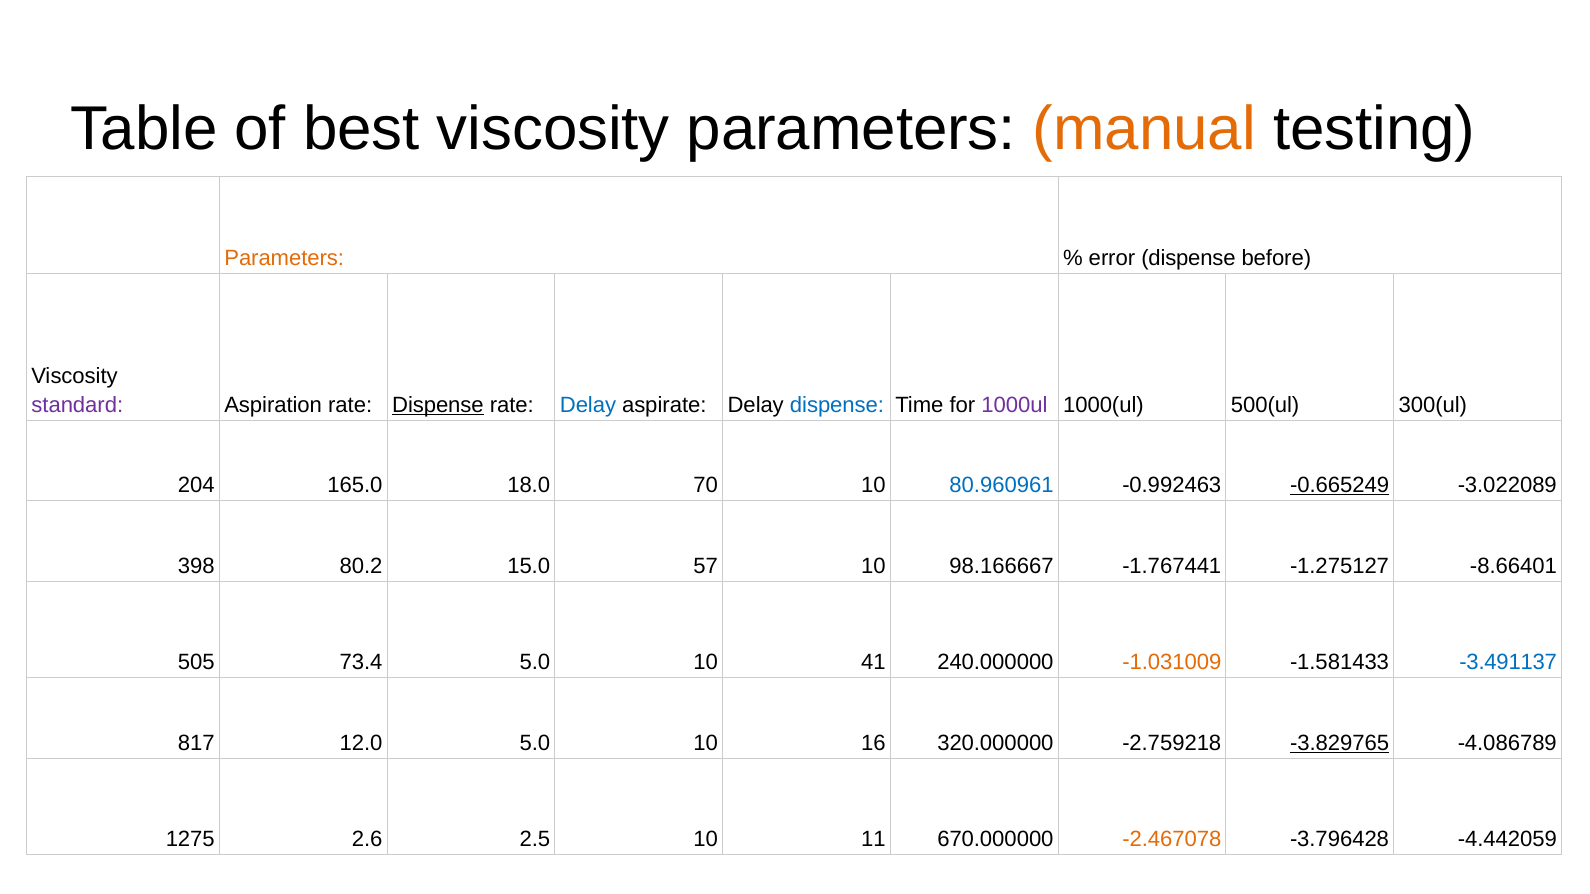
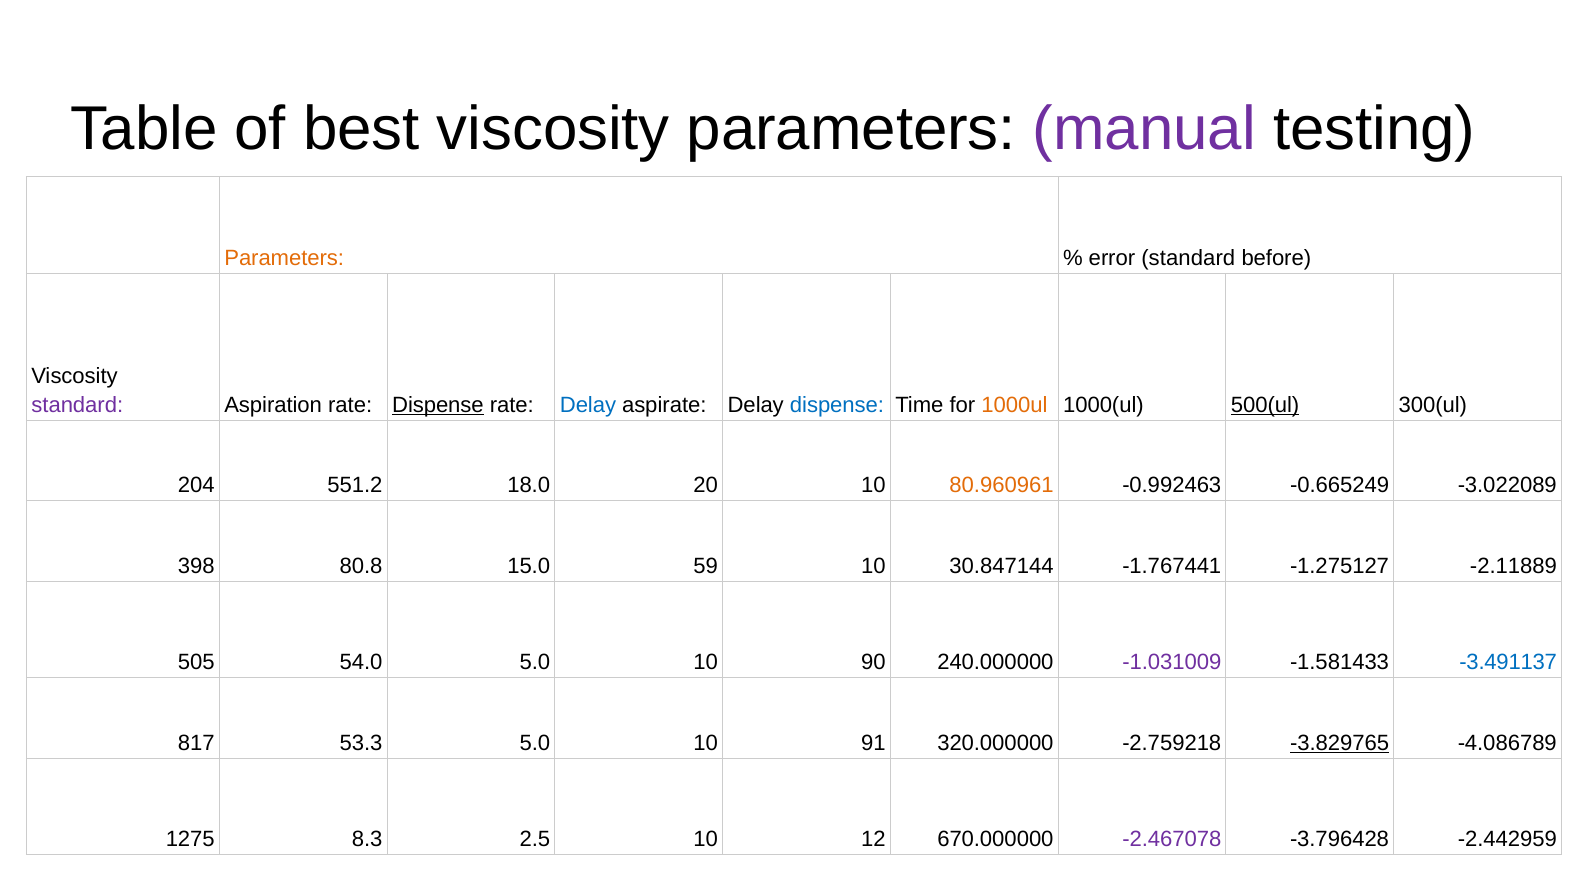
manual colour: orange -> purple (1145, 129)
error dispense: dispense -> standard (1188, 258)
1000ul colour: purple -> orange (1014, 405)
500(ul underline: none -> present (1265, 405)
165.0: 165.0 -> 551.2 (355, 485)
70: 70 -> 20 (706, 485)
80.960961 colour: blue -> orange (1002, 485)
-0.665249 underline: present -> none (1340, 485)
80.2: 80.2 -> 80.8 (361, 566)
57: 57 -> 59 (706, 566)
98.166667: 98.166667 -> 30.847144 (1002, 566)
-8.66401: -8.66401 -> -2.11889 (1513, 566)
73.4: 73.4 -> 54.0 (361, 663)
41: 41 -> 90 (873, 663)
-1.031009 colour: orange -> purple (1172, 663)
12.0: 12.0 -> 53.3 (361, 743)
16: 16 -> 91 (873, 743)
2.6: 2.6 -> 8.3 (367, 840)
11: 11 -> 12 (873, 840)
-2.467078 colour: orange -> purple (1172, 840)
-4.442059: -4.442059 -> -2.442959 (1507, 840)
